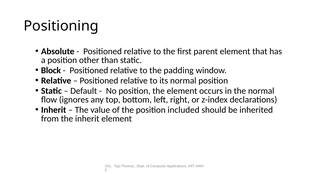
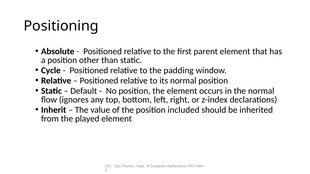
Block: Block -> Cycle (51, 71)
the inherit: inherit -> played (87, 119)
